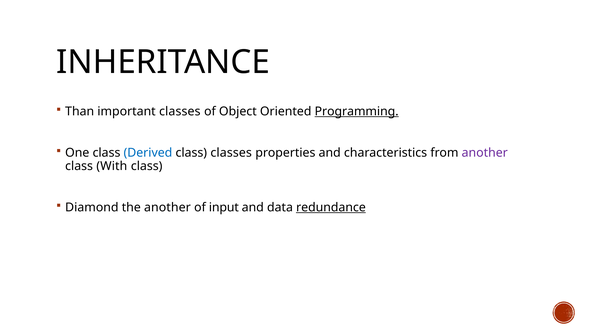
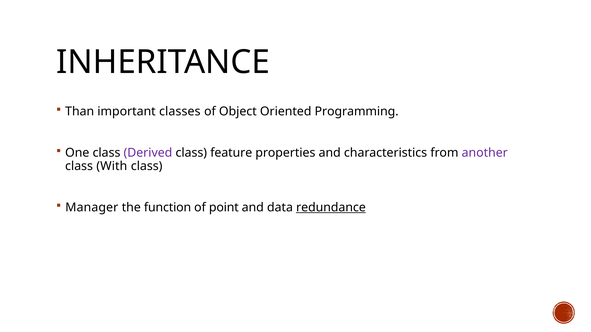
Programming underline: present -> none (357, 112)
Derived colour: blue -> purple (148, 153)
class classes: classes -> feature (231, 153)
Diamond: Diamond -> Manager (92, 208)
the another: another -> function (168, 208)
input: input -> point (224, 208)
